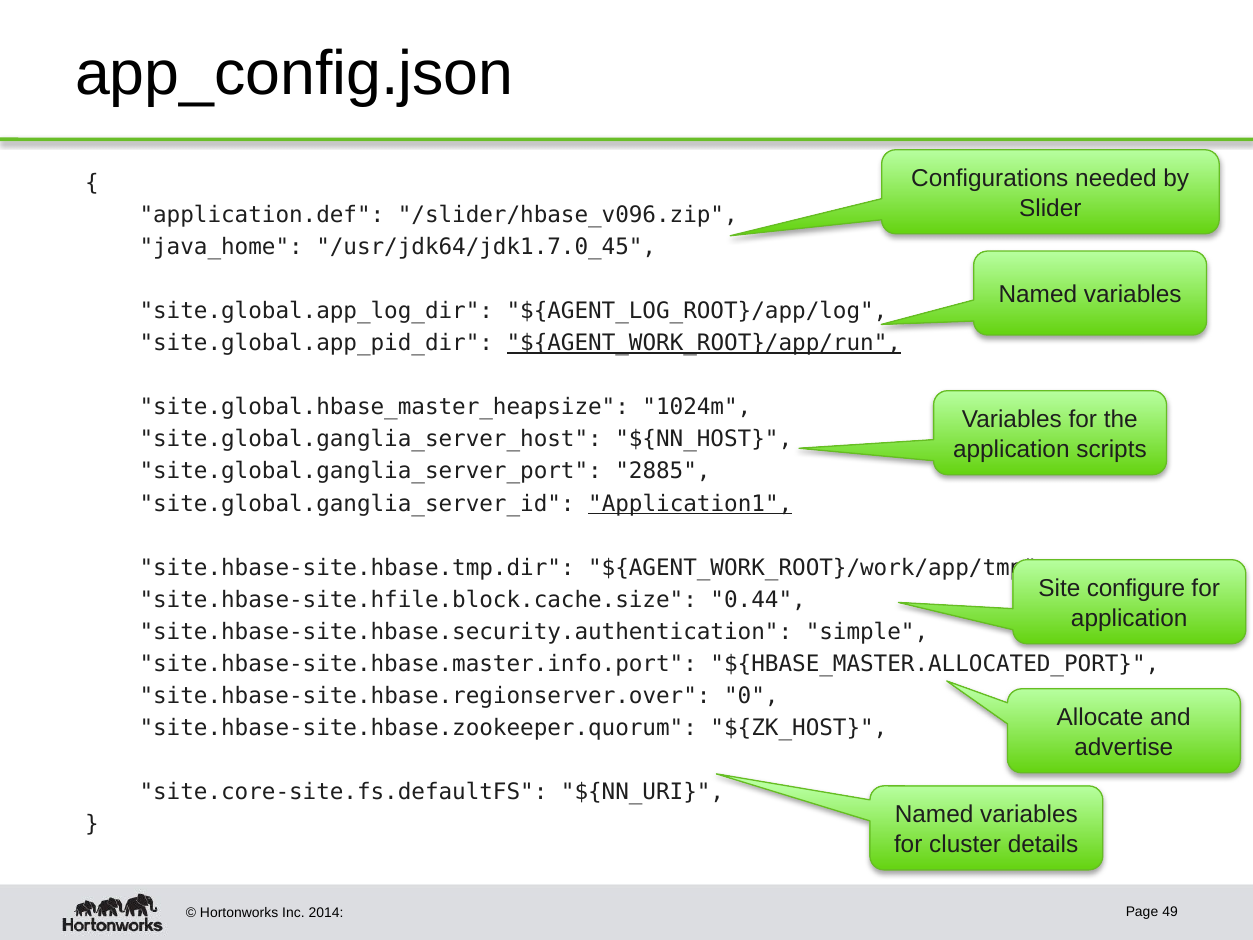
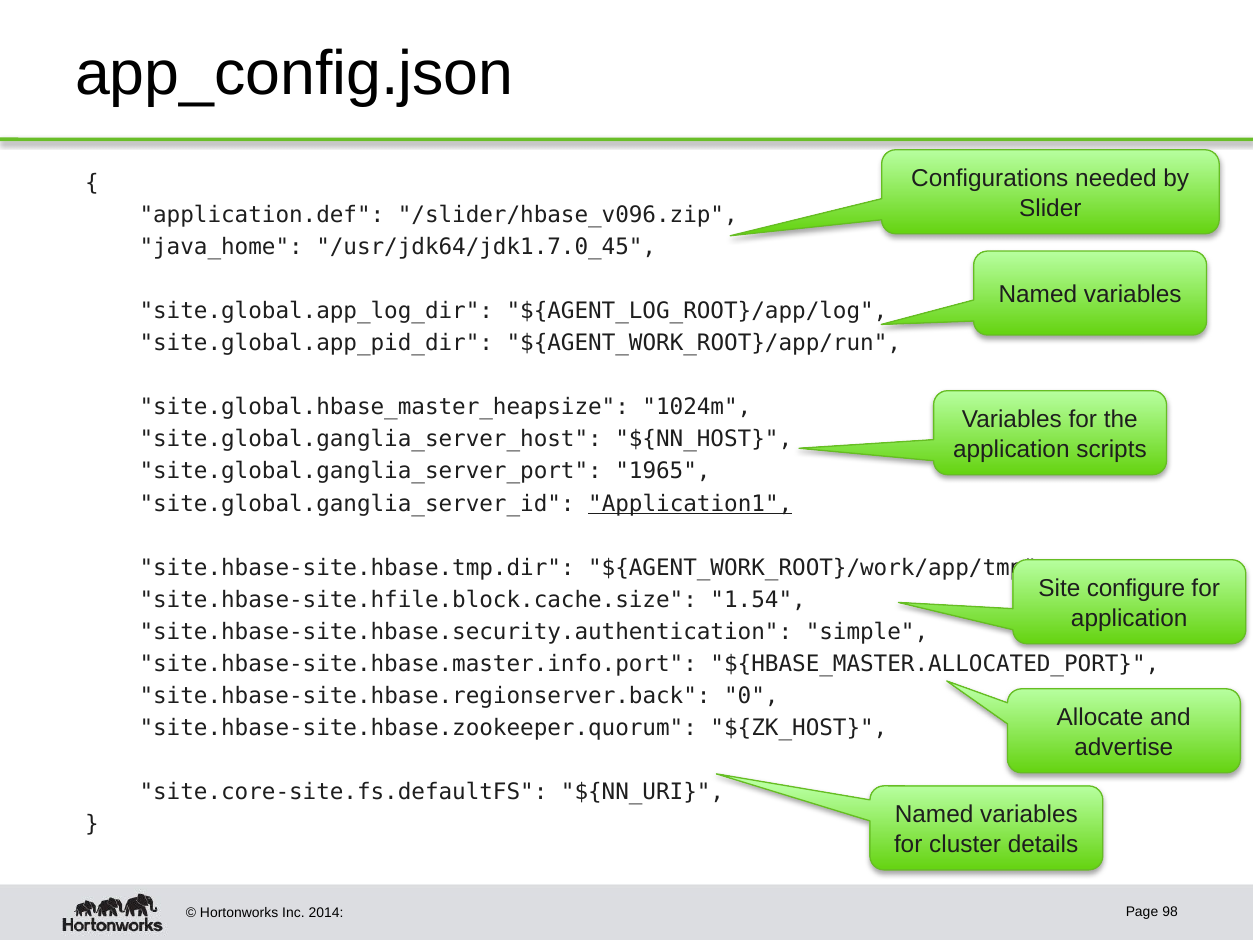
${AGENT_WORK_ROOT}/app/run underline: present -> none (704, 343)
2885: 2885 -> 1965 (663, 471)
0.44: 0.44 -> 1.54 (758, 600)
site.hbase-site.hbase.regionserver.over: site.hbase-site.hbase.regionserver.over -> site.hbase-site.hbase.regionserver.back (425, 696)
49: 49 -> 98 (1170, 912)
